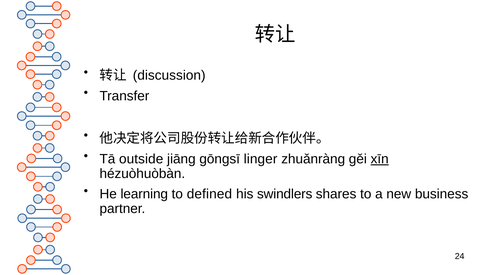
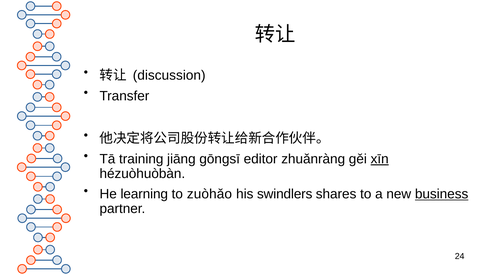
outside: outside -> training (141, 159)
linger: linger -> editor (261, 159)
defined: defined -> zuòhǎo (209, 194)
business underline: none -> present (442, 194)
